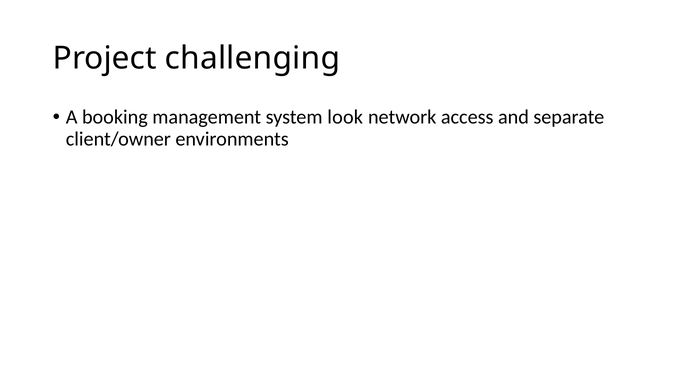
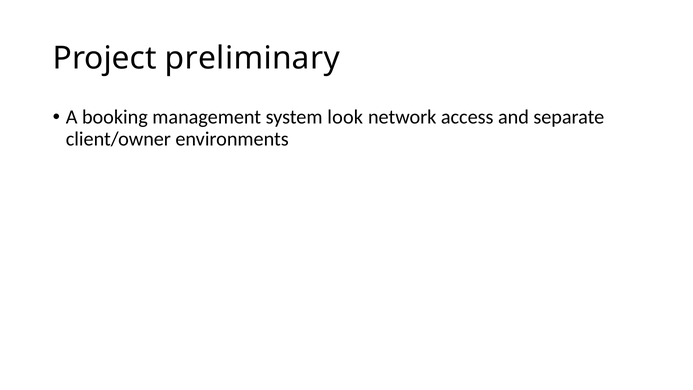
challenging: challenging -> preliminary (252, 58)
